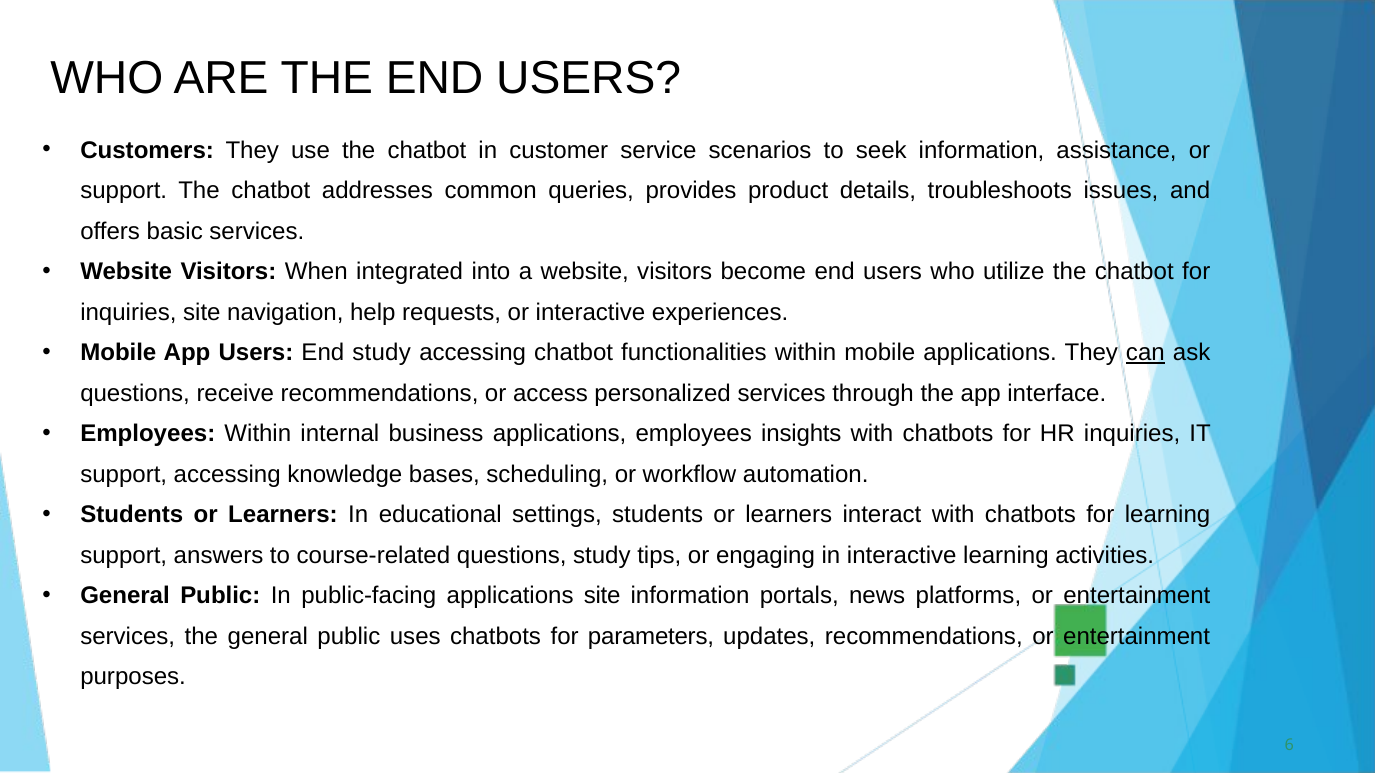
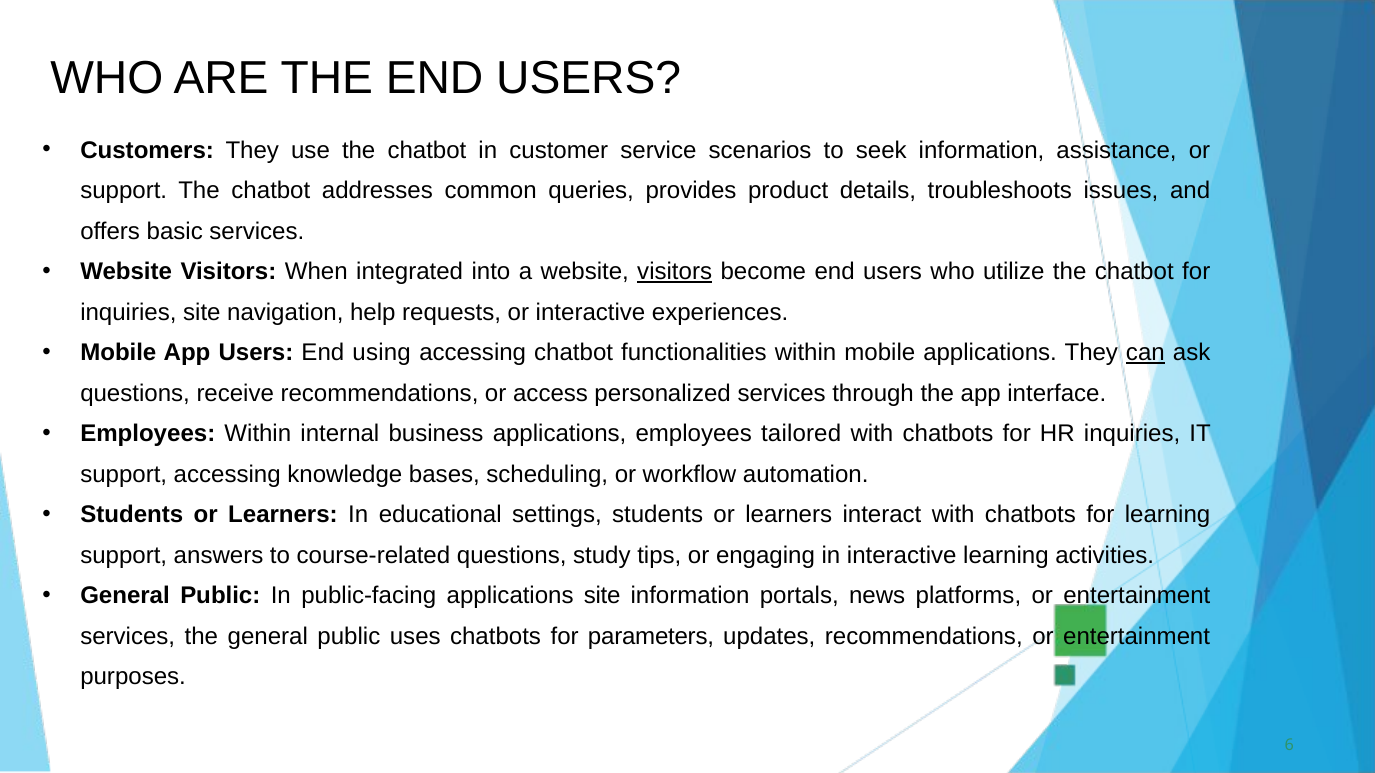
visitors underline: none -> present (675, 272)
End study: study -> using (382, 353)
insights: insights -> tailored (801, 434)
